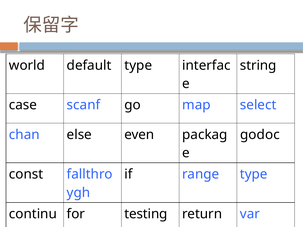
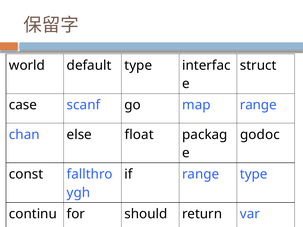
string: string -> struct (258, 65)
map select: select -> range (258, 105)
even: even -> float (139, 135)
testing: testing -> should (146, 214)
